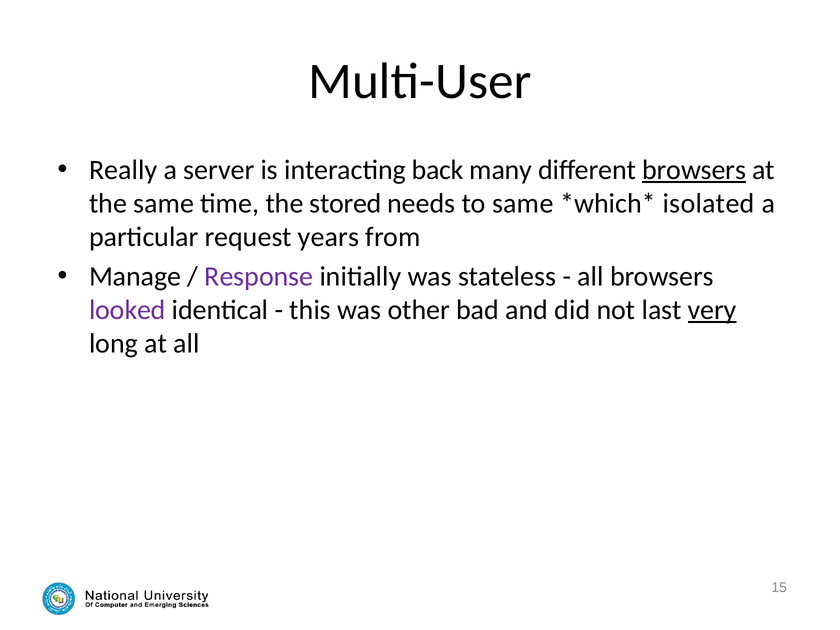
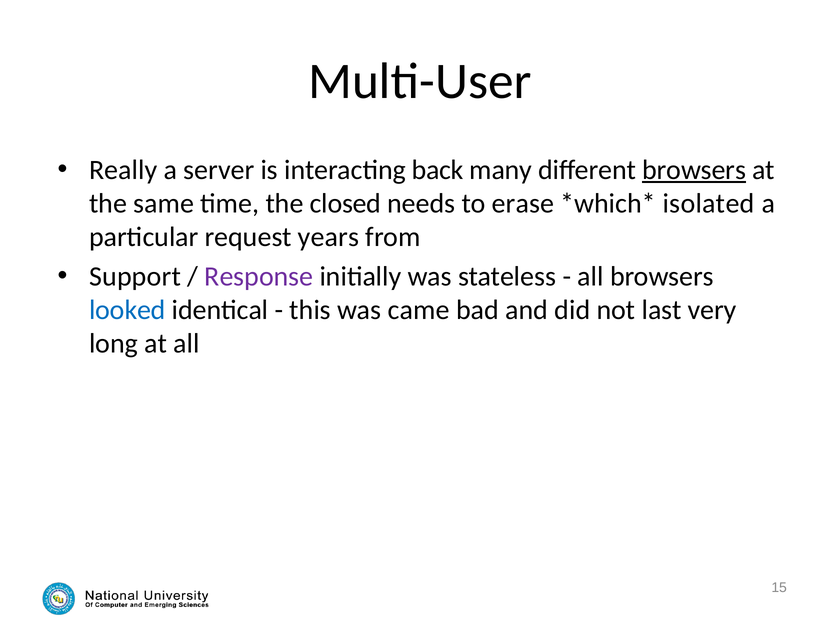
stored: stored -> closed (345, 204)
to same: same -> erase (523, 204)
Manage: Manage -> Support (135, 276)
looked colour: purple -> blue (127, 310)
other: other -> came (419, 310)
very underline: present -> none (712, 310)
